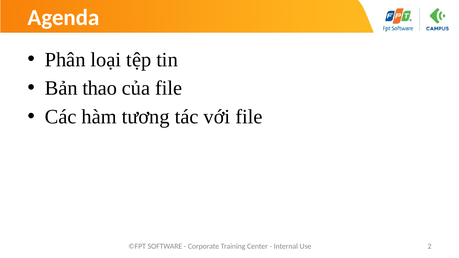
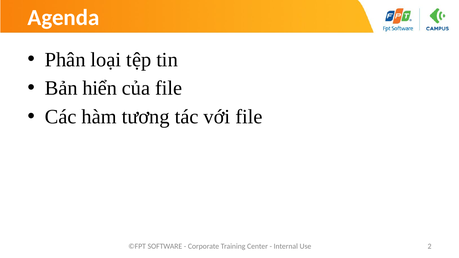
thao: thao -> hiển (100, 88)
